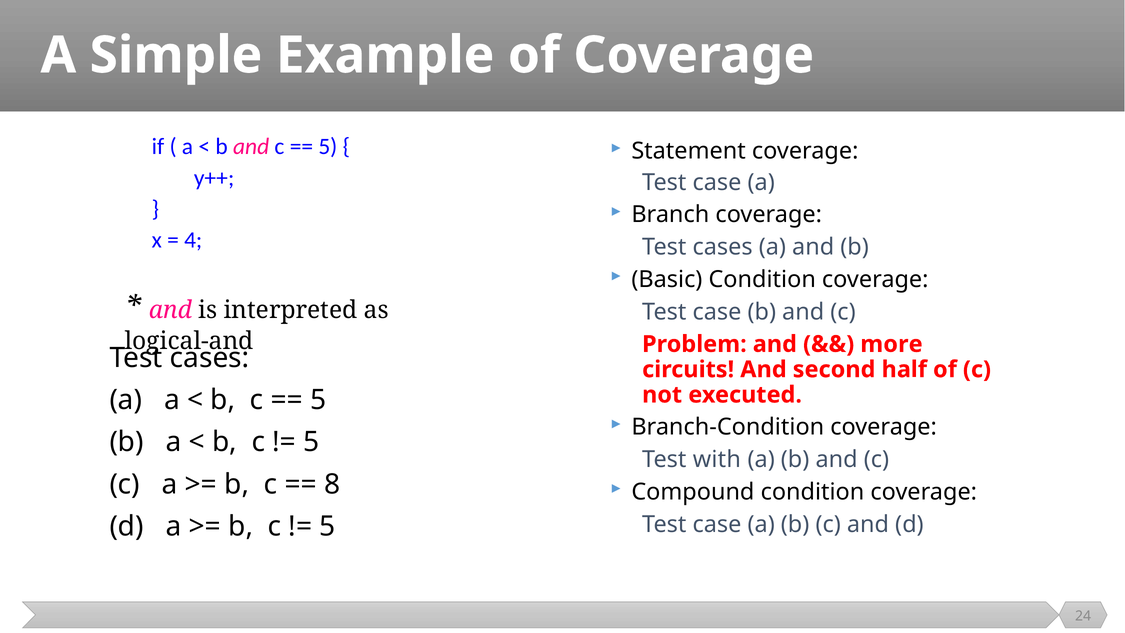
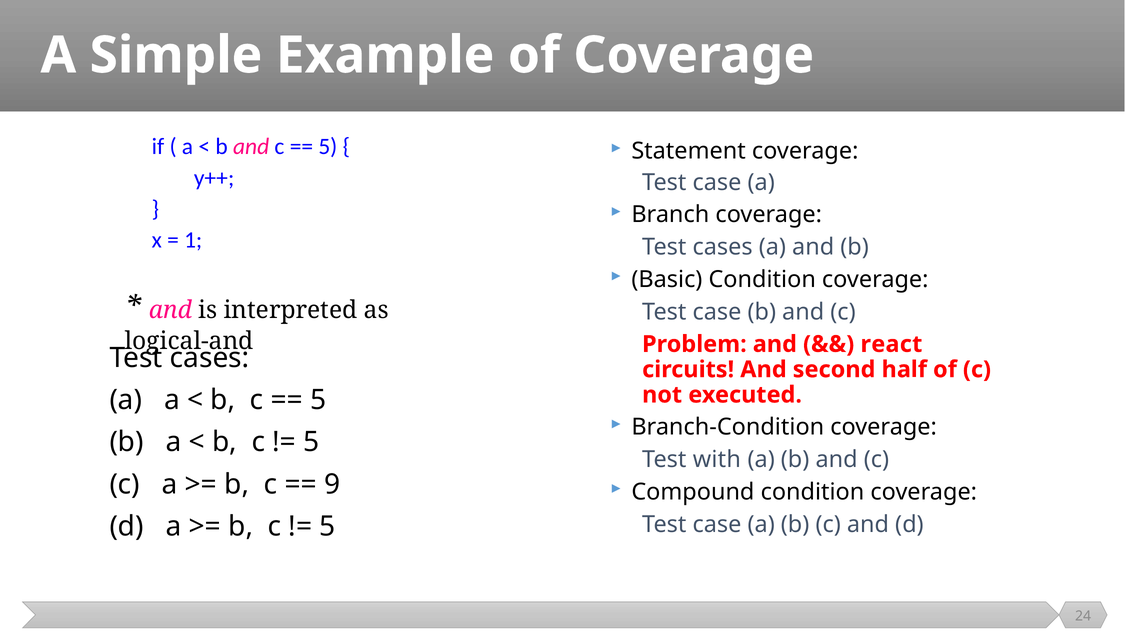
4: 4 -> 1 (193, 240)
more: more -> react (891, 344)
8: 8 -> 9 (332, 484)
